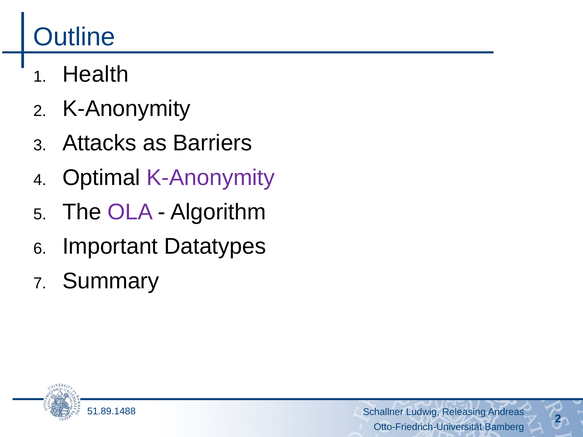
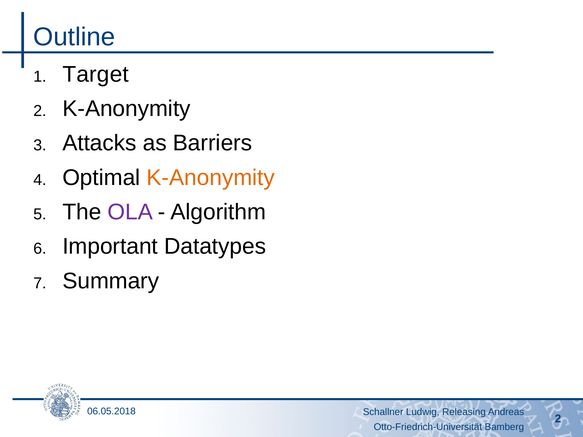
Health: Health -> Target (96, 74)
K-Anonymity colour: purple -> orange (211, 178)
51.89.1488: 51.89.1488 -> 06.05.2018 (111, 412)
